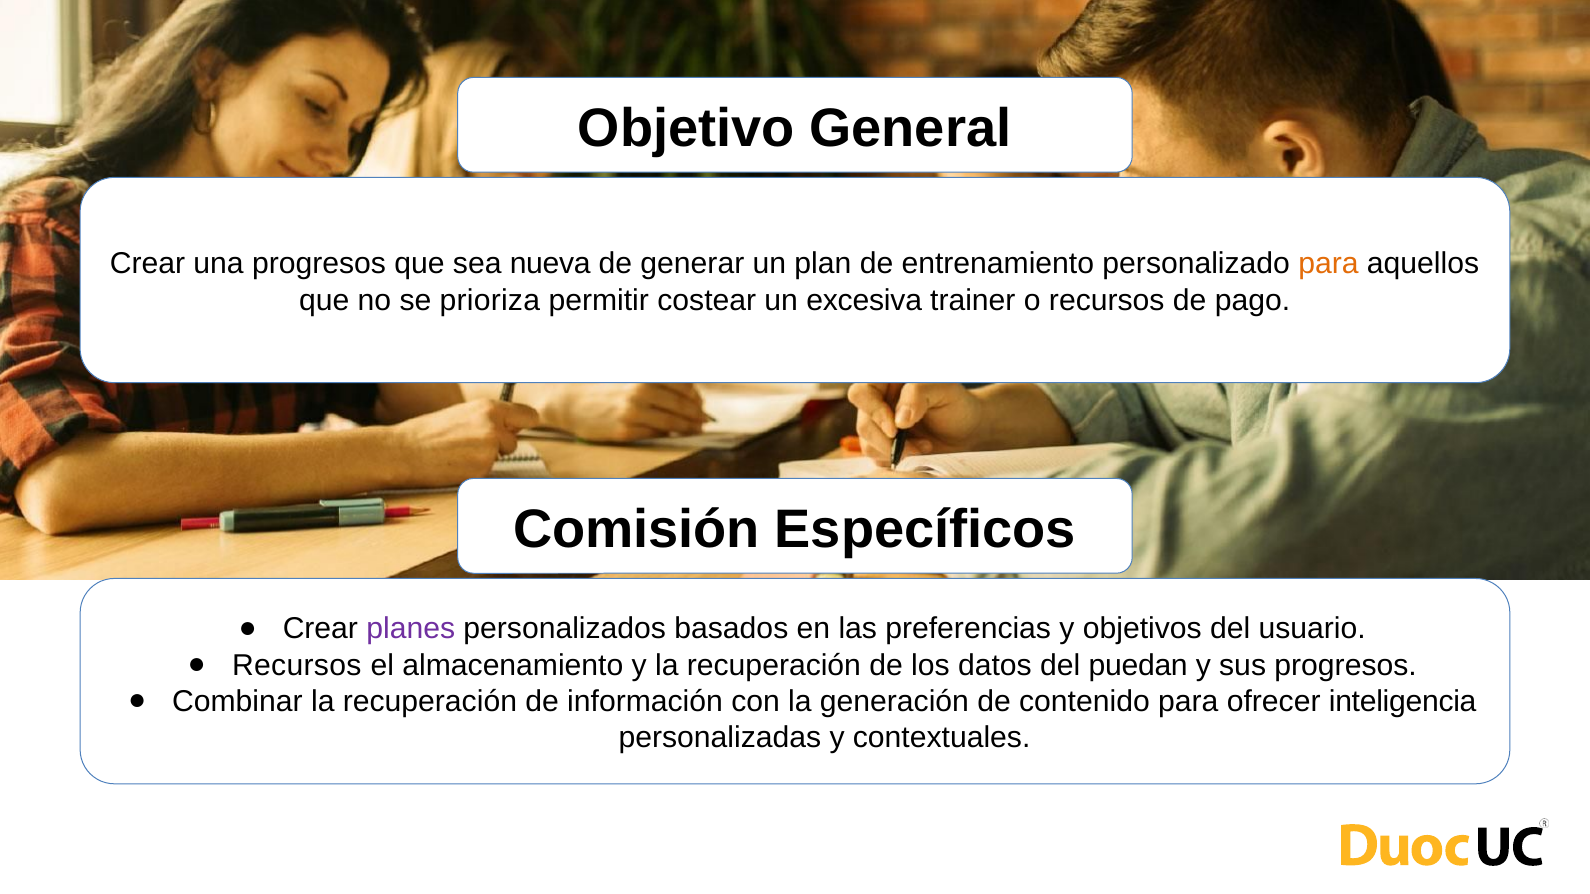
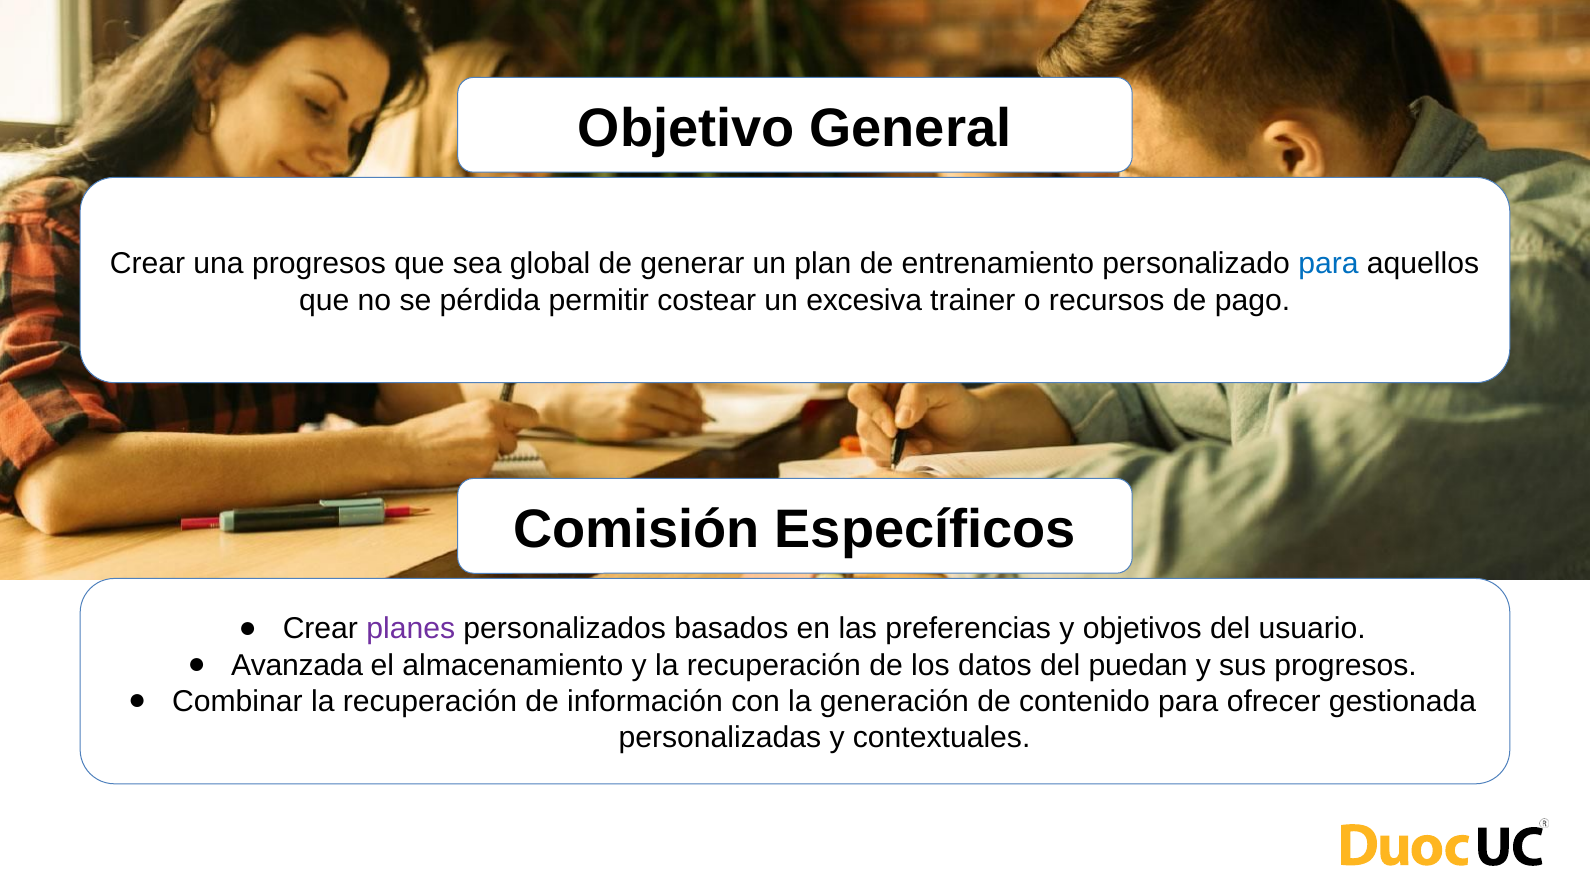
nueva: nueva -> global (550, 264)
para colour: orange -> blue (1328, 264)
prioriza: prioriza -> pérdida (490, 300)
Recursos: Recursos -> Avanzada (297, 665)
inteligencia: inteligencia -> gestionada (1403, 702)
